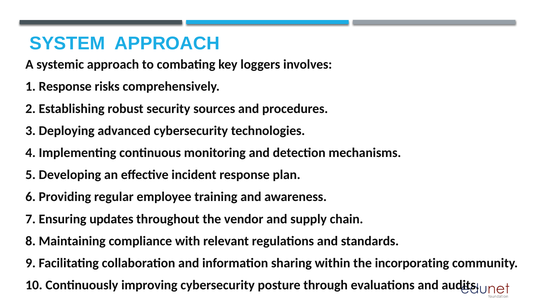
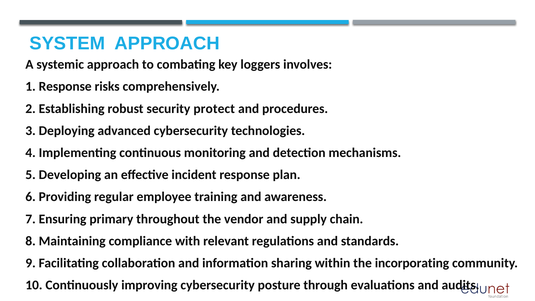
sources: sources -> protect (214, 109)
updates: updates -> primary (111, 219)
